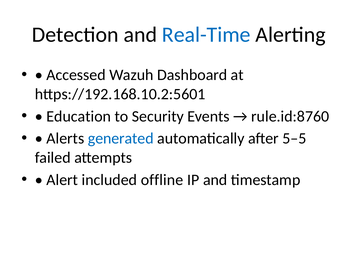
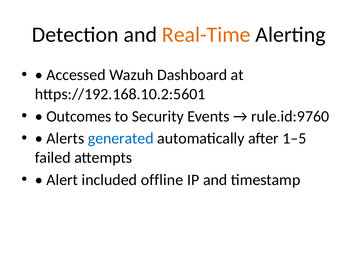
Real-Time colour: blue -> orange (206, 35)
Education: Education -> Outcomes (79, 116)
rule.id:8760: rule.id:8760 -> rule.id:9760 (290, 116)
5–5: 5–5 -> 1–5 (294, 139)
